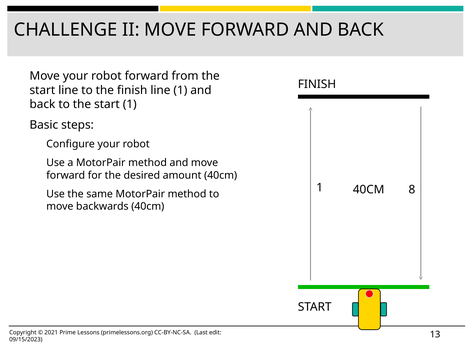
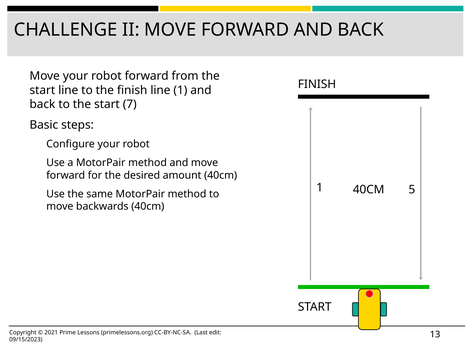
start 1: 1 -> 7 (130, 104)
8: 8 -> 5 (412, 189)
